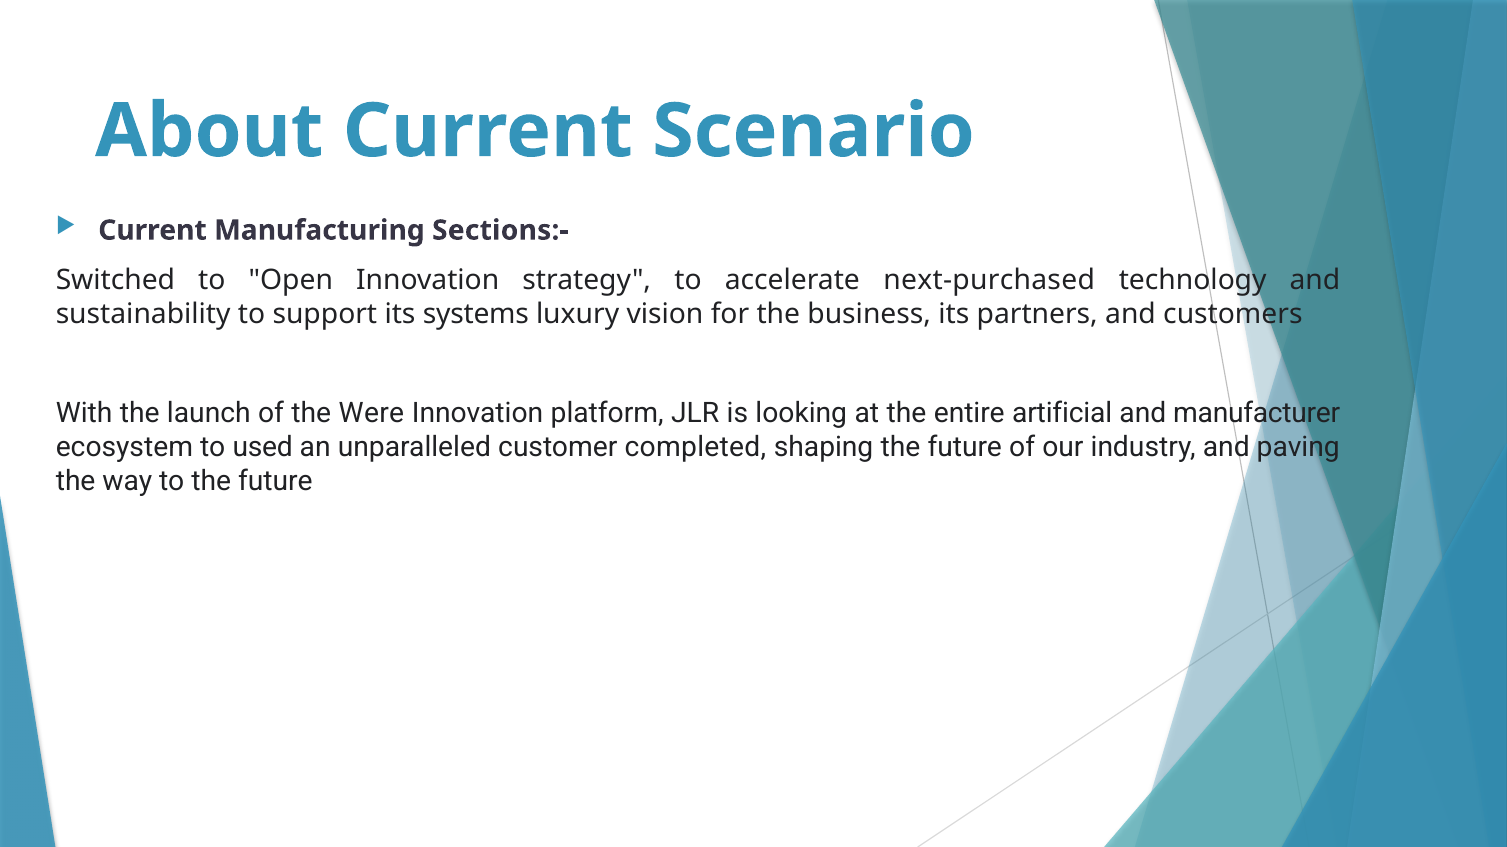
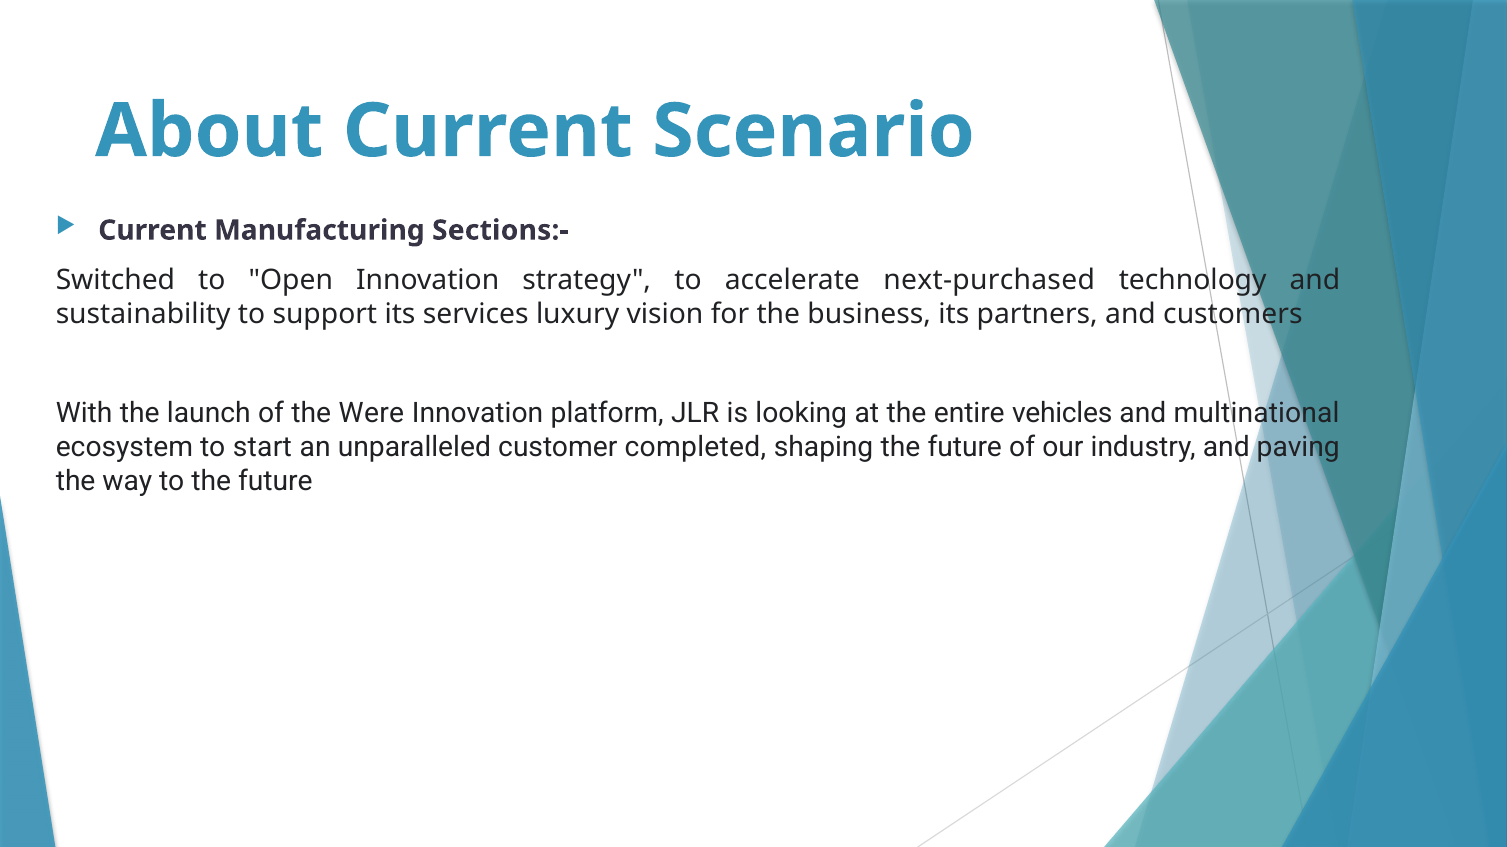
systems: systems -> services (476, 314)
artificial: artificial -> vehicles (1062, 413)
manufacturer: manufacturer -> multinational (1257, 413)
used: used -> start (262, 447)
